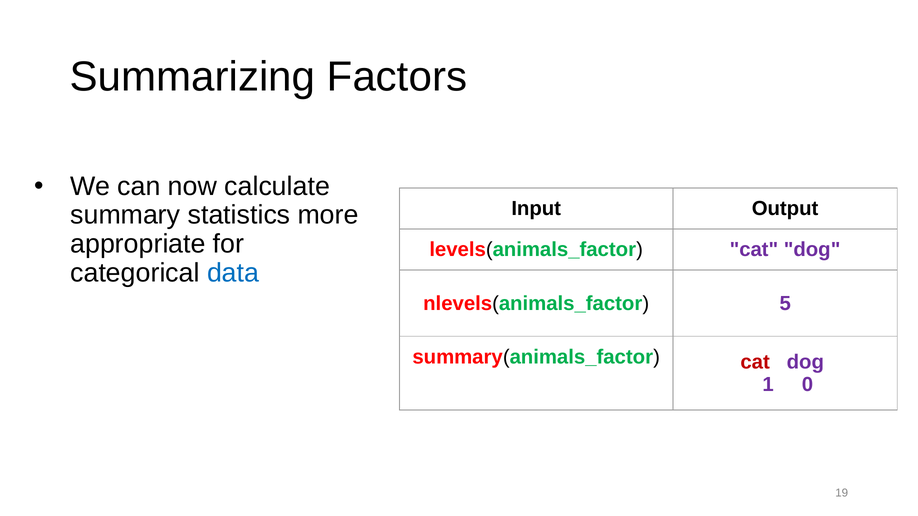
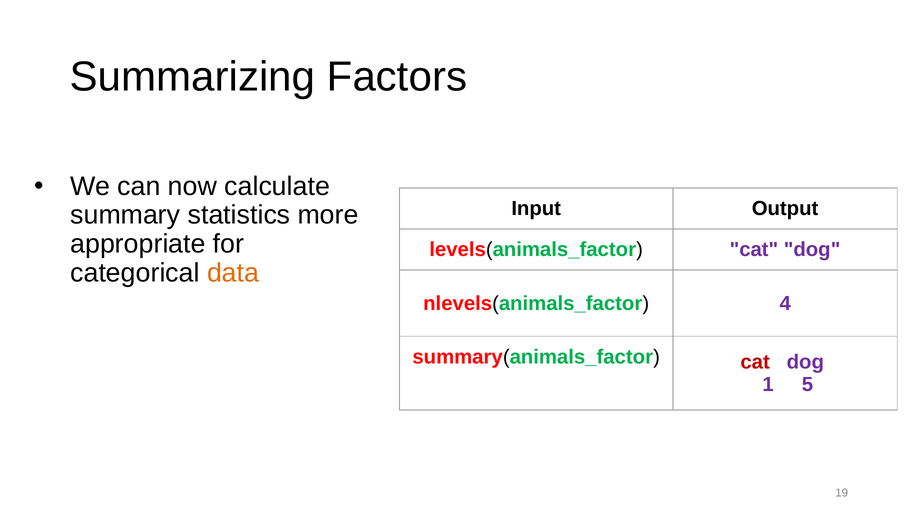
data colour: blue -> orange (233, 273)
5: 5 -> 4 (785, 304)
0: 0 -> 5 (807, 385)
